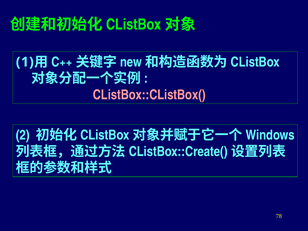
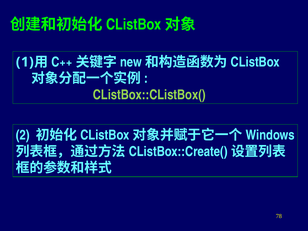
CListBox::CListBox( colour: pink -> light green (149, 95)
